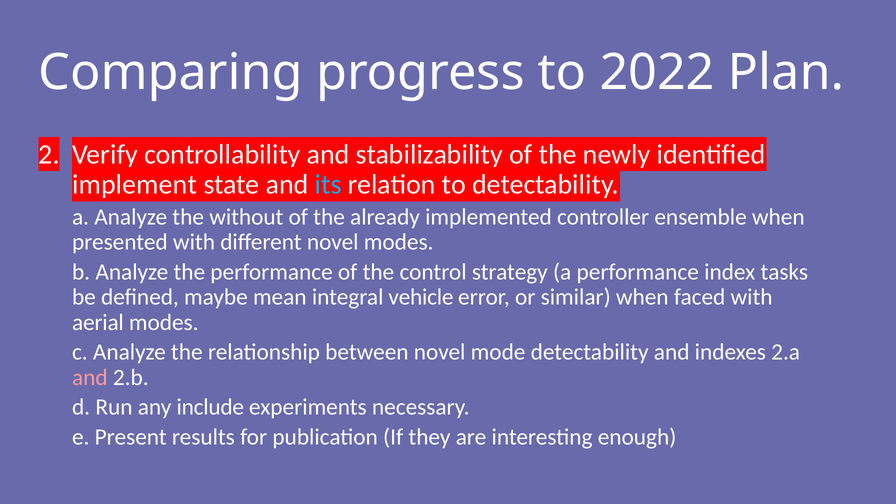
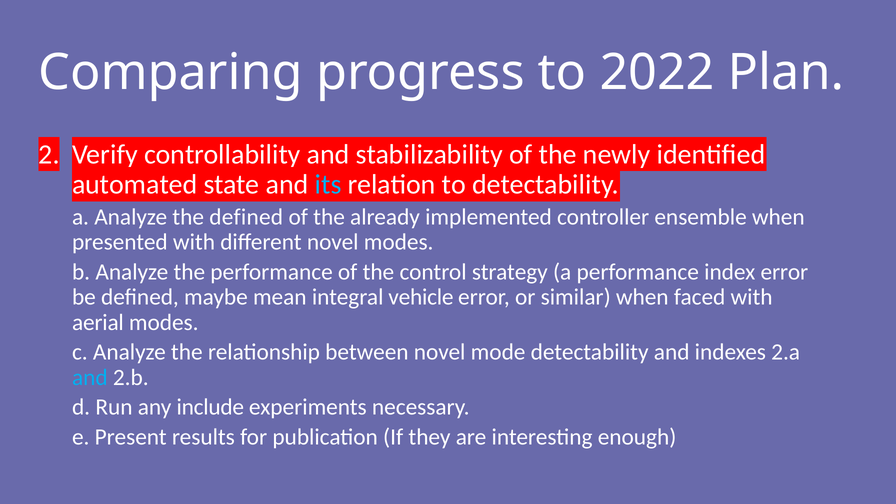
implement: implement -> automated (135, 185)
the without: without -> defined (246, 217)
index tasks: tasks -> error (784, 272)
and colour: pink -> light blue (90, 377)
